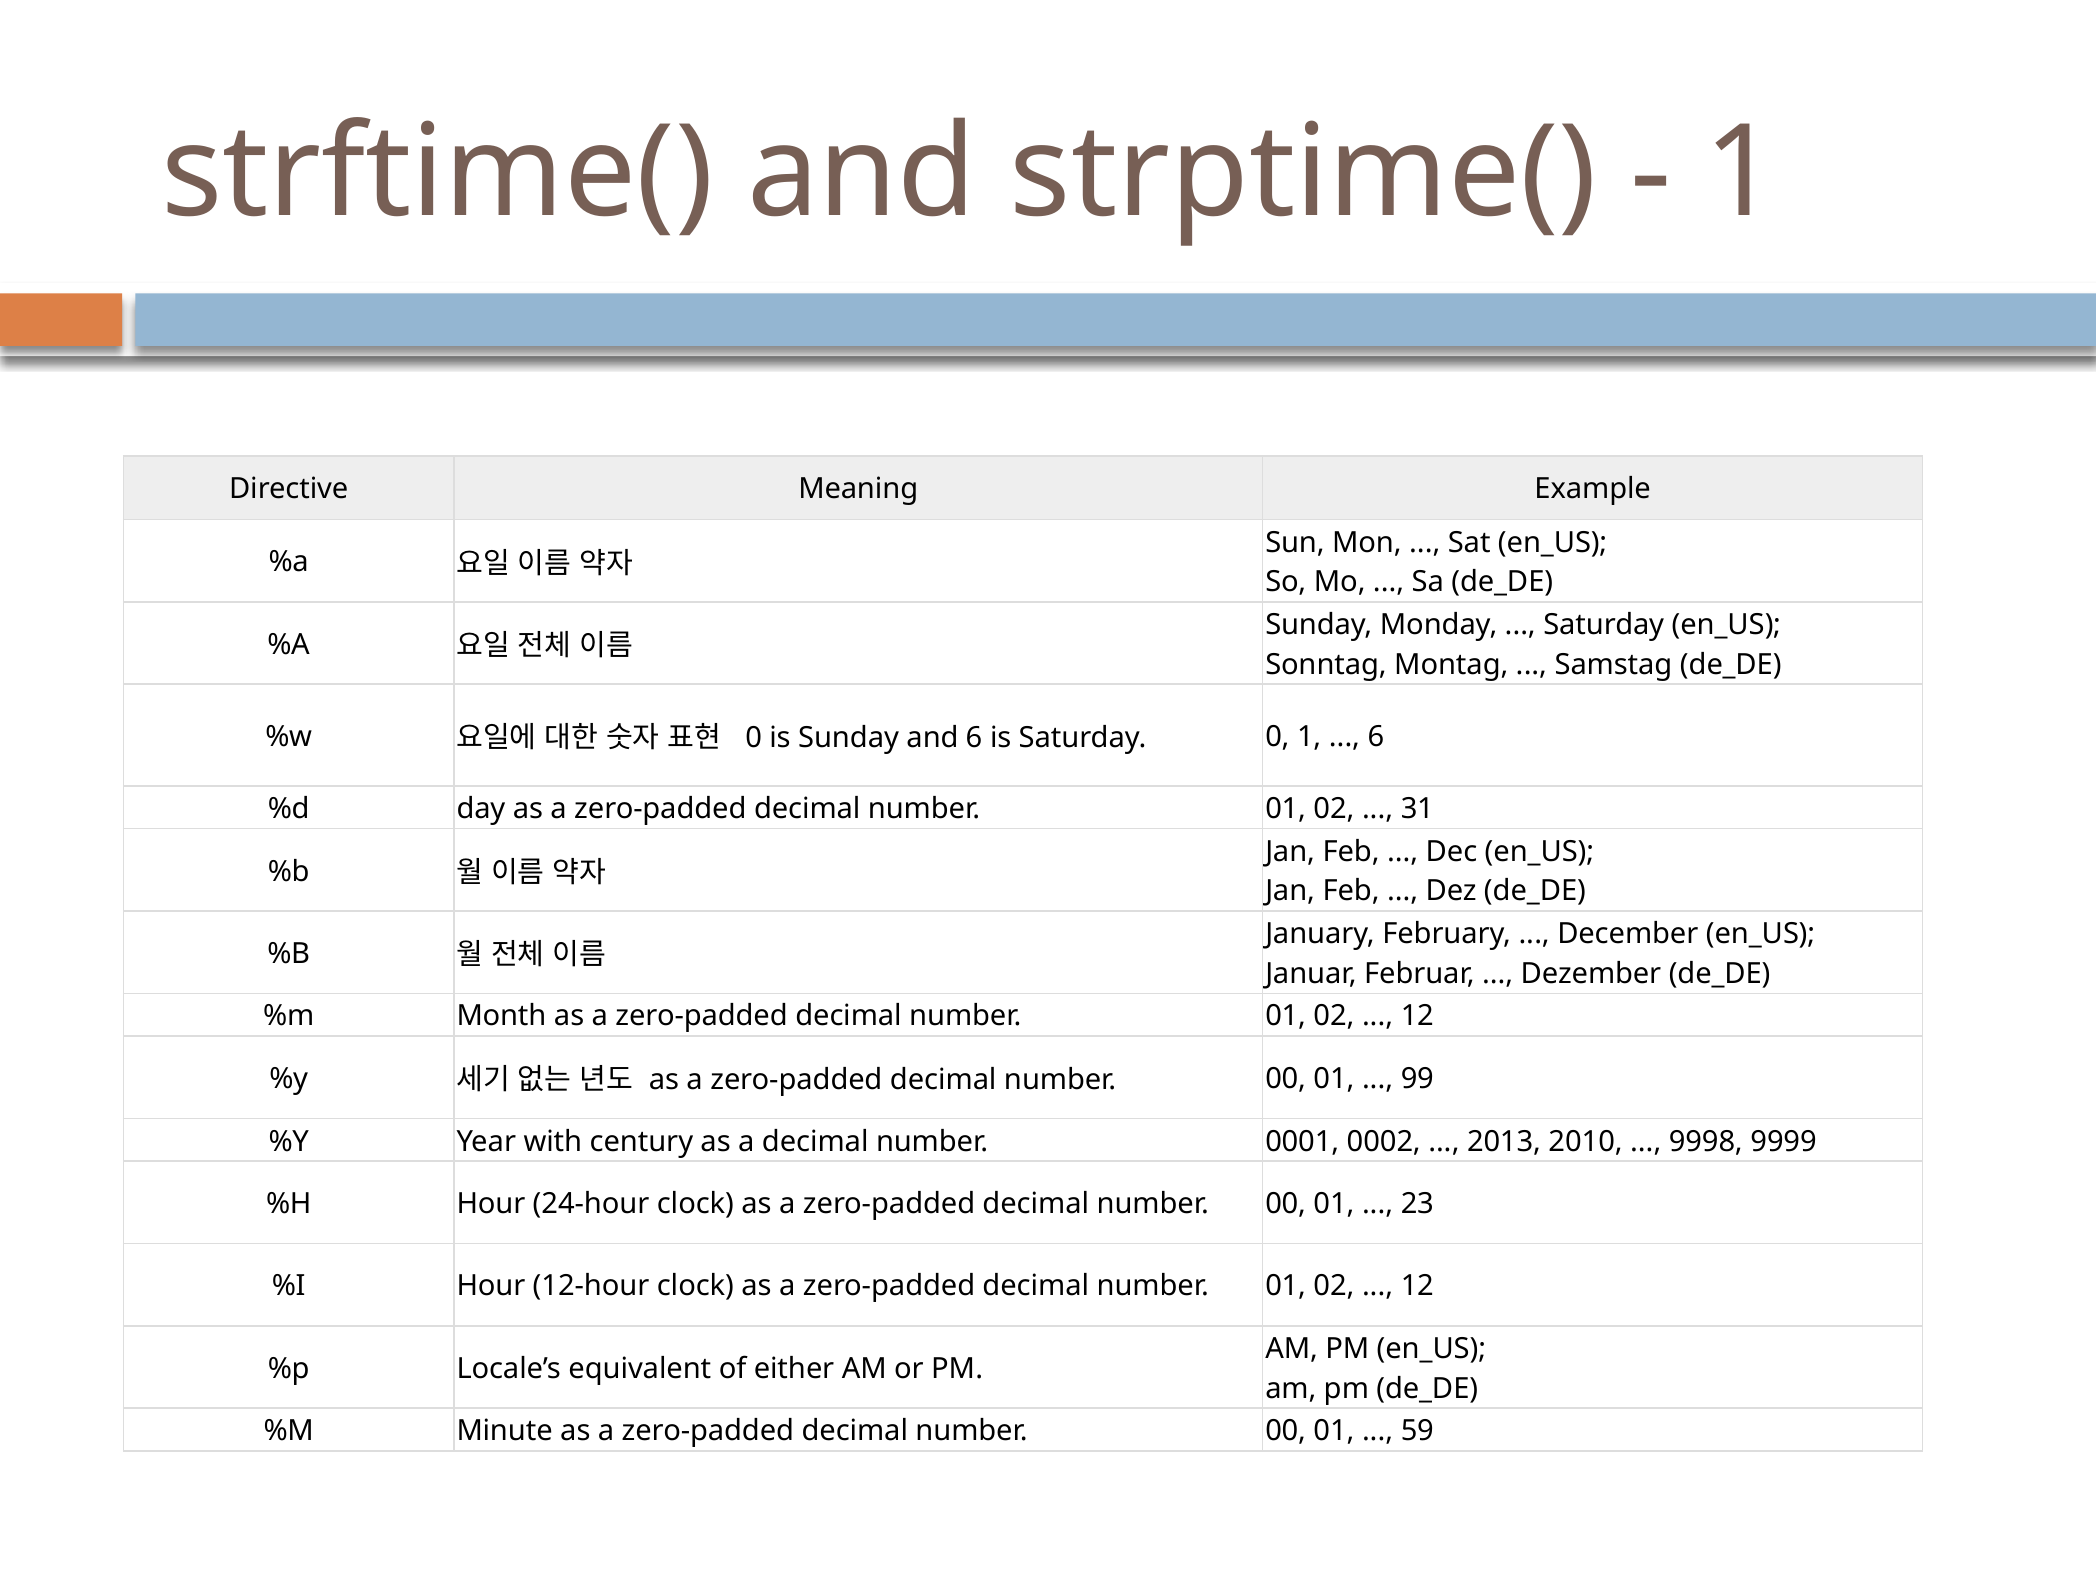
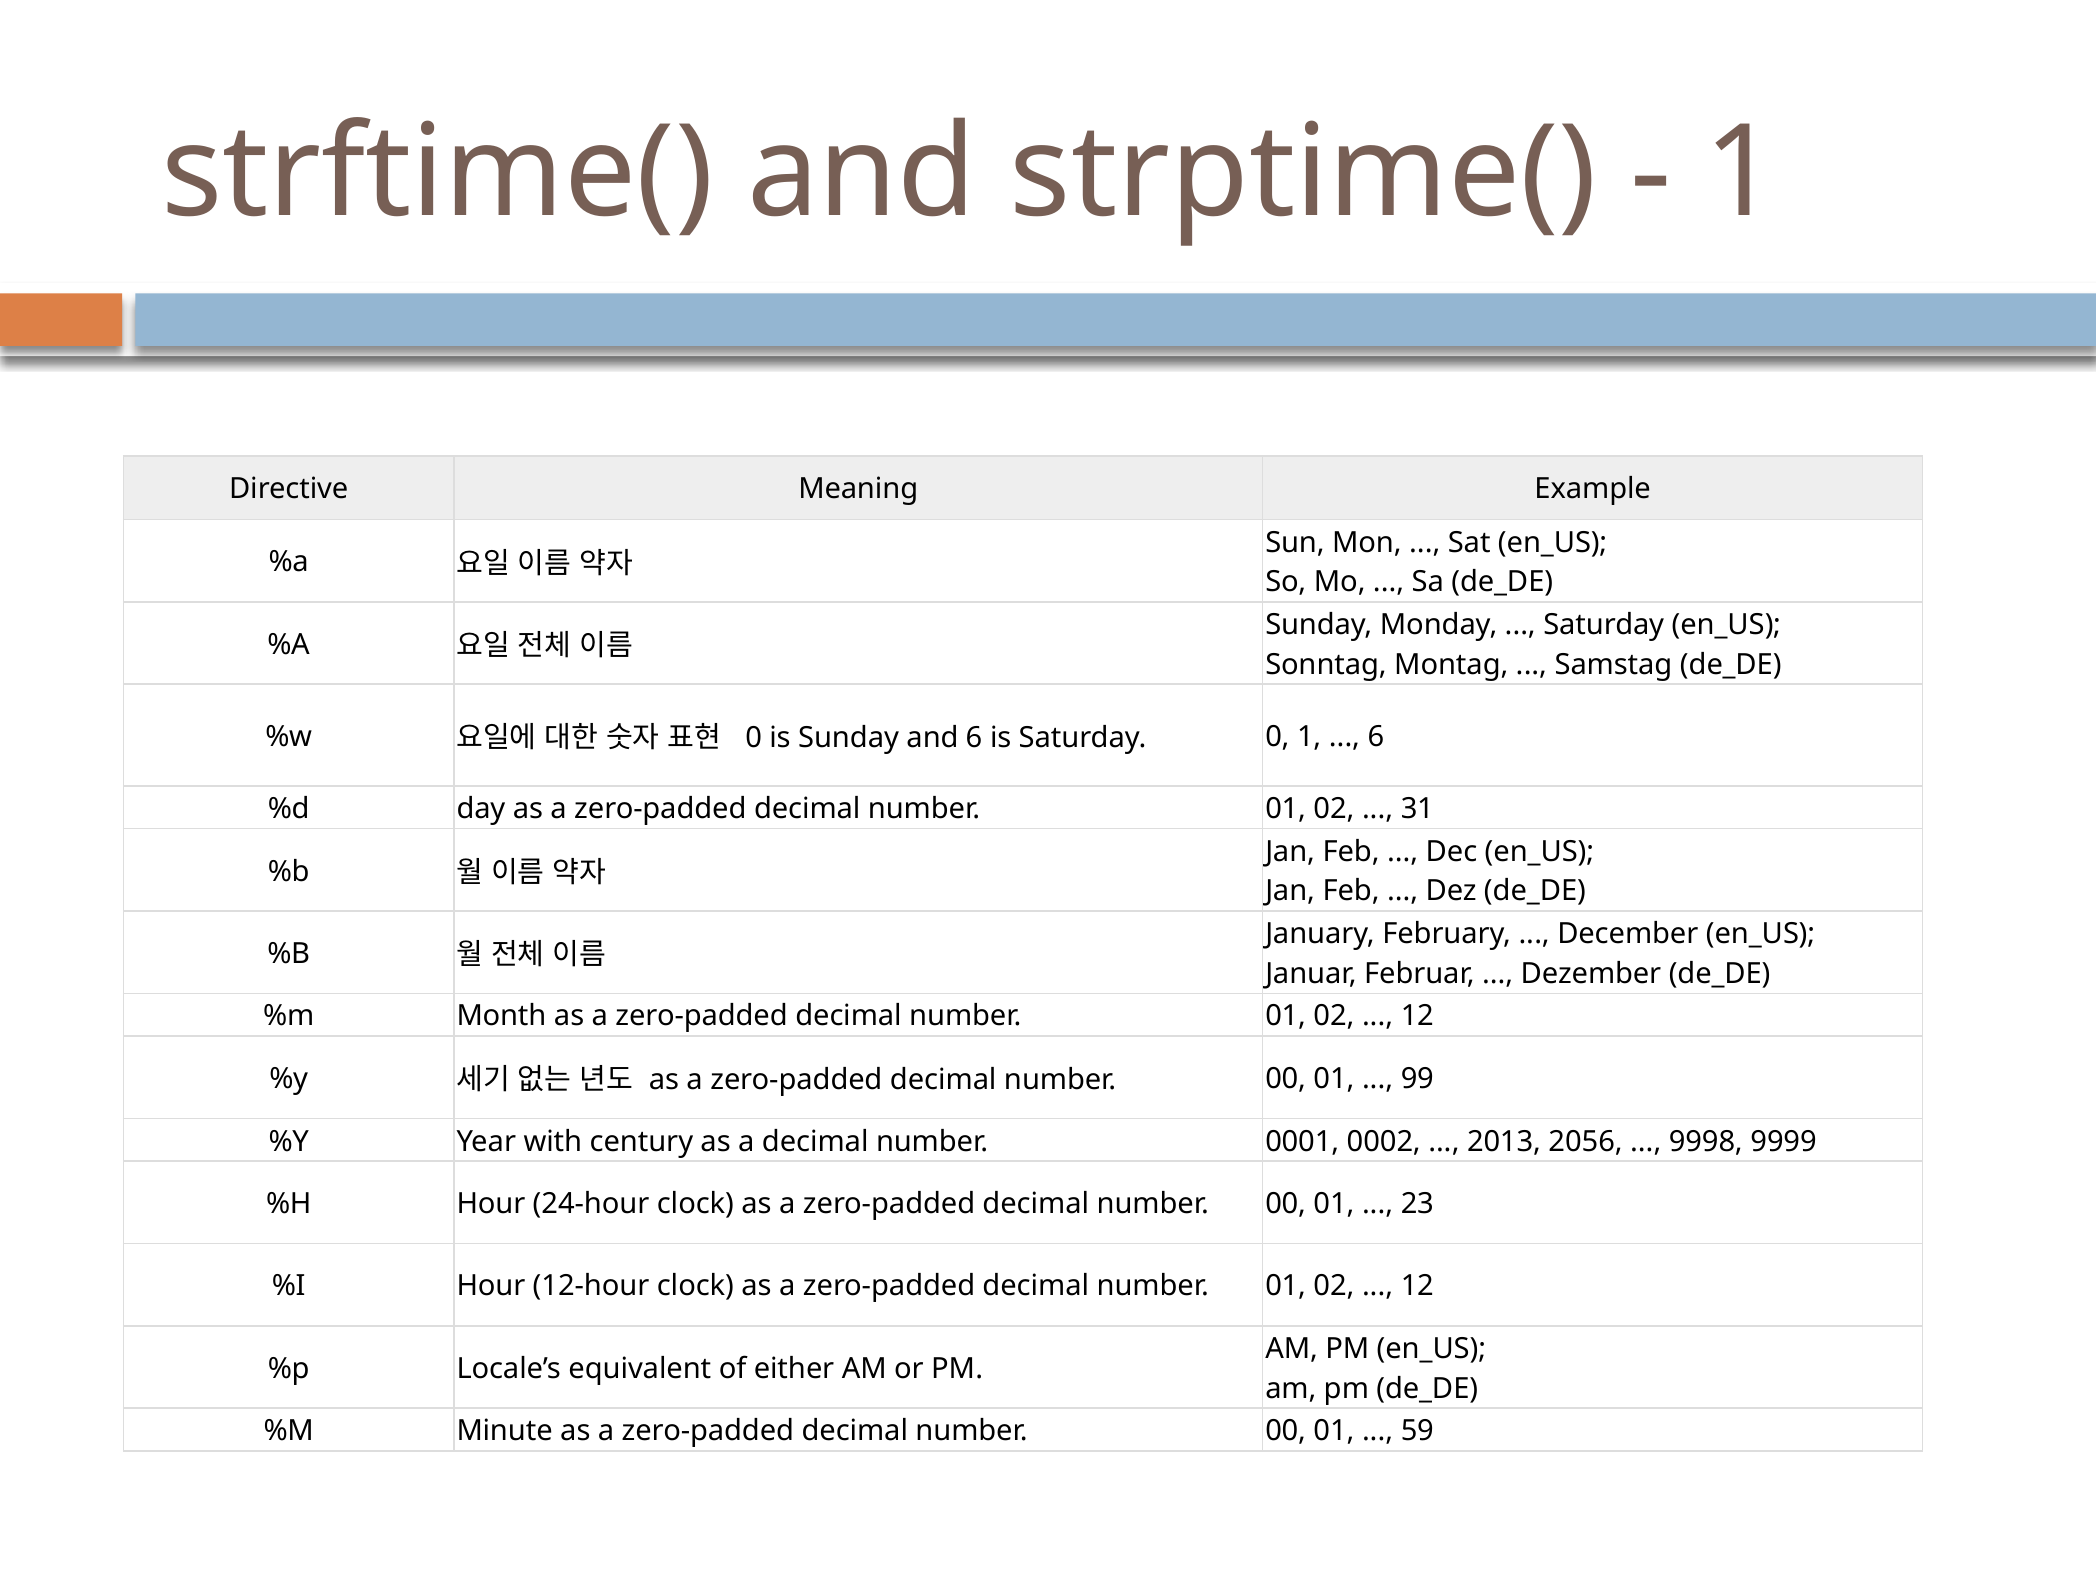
2010: 2010 -> 2056 (1586, 1141)
